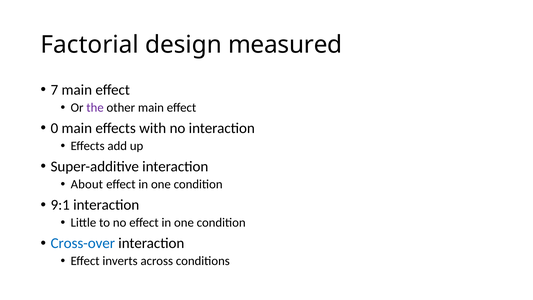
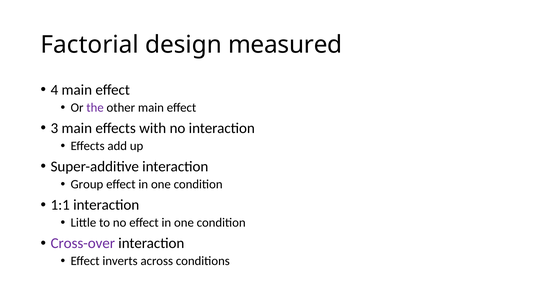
7: 7 -> 4 (54, 90)
0: 0 -> 3 (54, 128)
About: About -> Group (87, 184)
9:1: 9:1 -> 1:1 (60, 205)
Cross-over colour: blue -> purple (83, 243)
